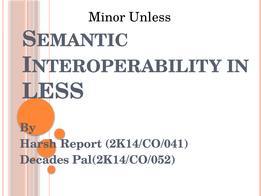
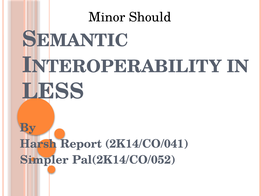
Unless: Unless -> Should (150, 17)
Decades: Decades -> Simpler (44, 160)
